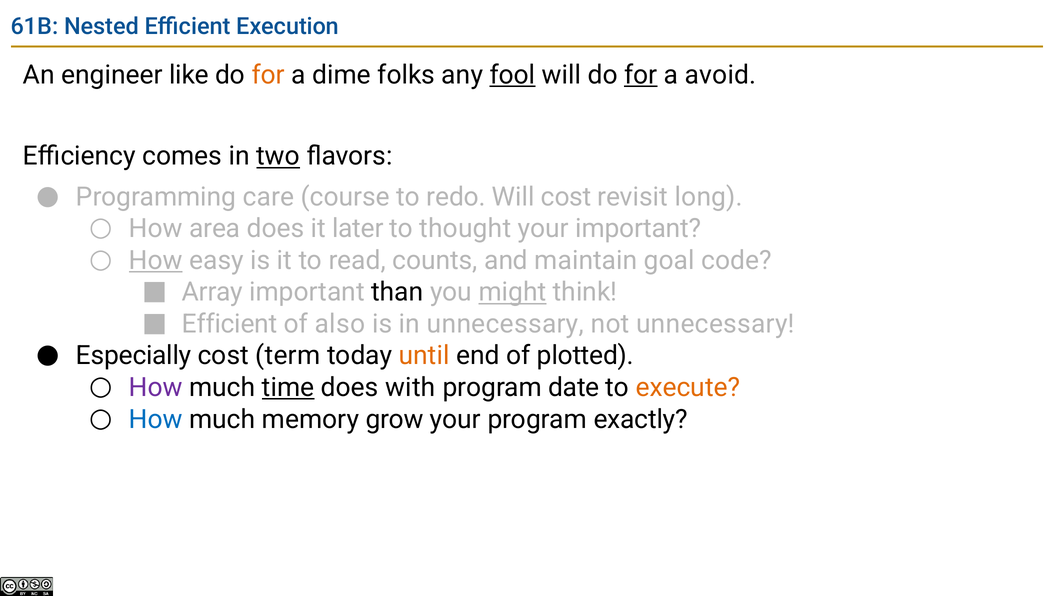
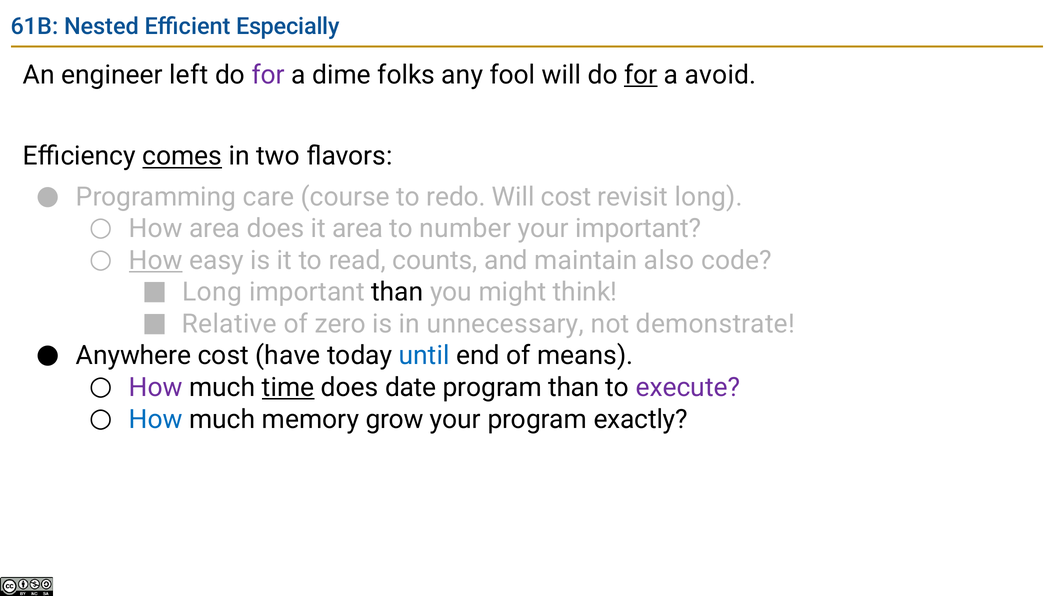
Execution: Execution -> Especially (288, 26)
like: like -> left (189, 75)
for colour: orange -> purple (268, 75)
fool underline: present -> none (512, 75)
comes underline: none -> present (182, 156)
two underline: present -> none (278, 156)
it later: later -> area (358, 228)
thought: thought -> number (465, 228)
goal: goal -> also (669, 260)
Array: Array -> Long (212, 292)
might underline: present -> none (512, 292)
Efficient: Efficient -> Relative (229, 324)
also: also -> zero (340, 324)
not unnecessary: unnecessary -> demonstrate (715, 324)
Especially: Especially -> Anywhere (134, 356)
term: term -> have (288, 356)
until colour: orange -> blue (424, 356)
plotted: plotted -> means (585, 356)
with: with -> date (411, 387)
program date: date -> than (574, 387)
execute colour: orange -> purple (688, 387)
